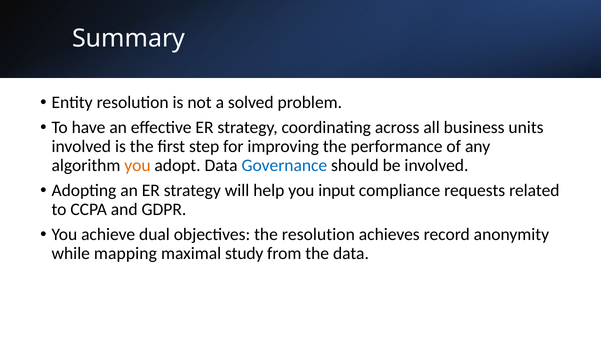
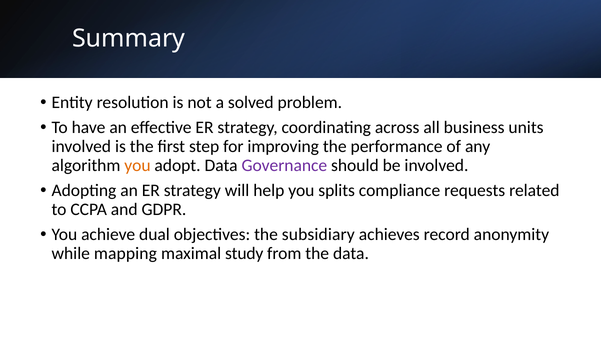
Governance colour: blue -> purple (284, 165)
input: input -> splits (337, 191)
the resolution: resolution -> subsidiary (318, 235)
